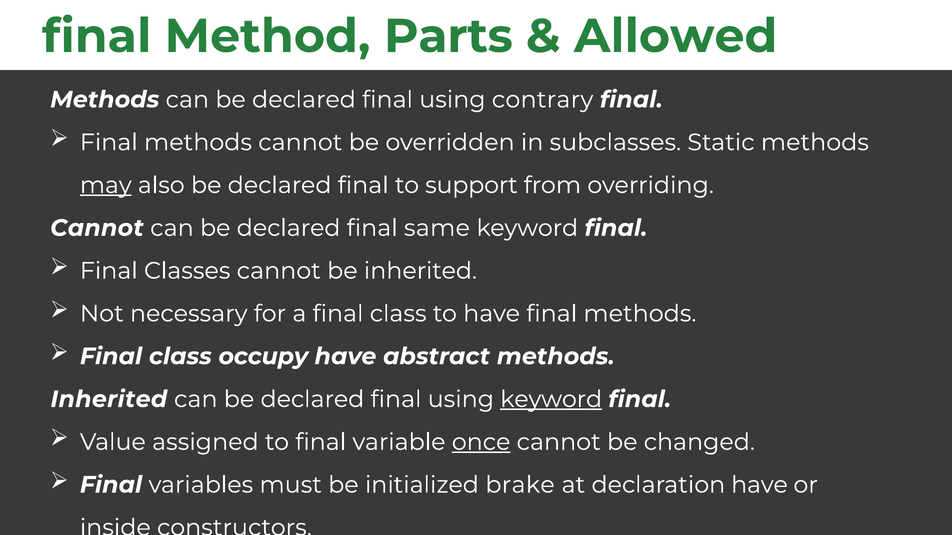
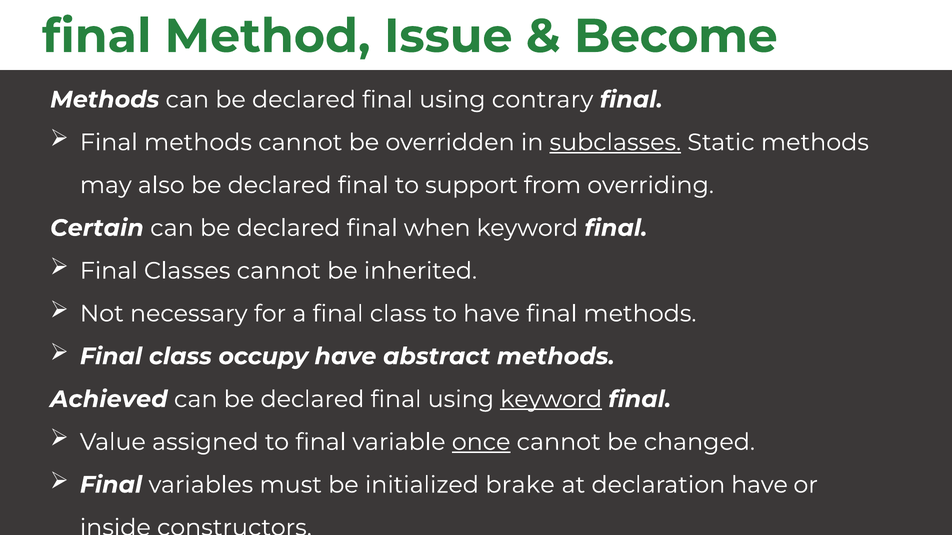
Parts: Parts -> Issue (448, 36)
Allowed: Allowed -> Become (676, 36)
subclasses underline: none -> present (615, 143)
may underline: present -> none (106, 185)
Cannot: Cannot -> Certain (97, 228)
same: same -> when (437, 228)
Inherited: Inherited -> Achieved (109, 400)
